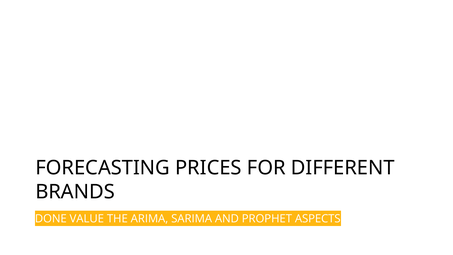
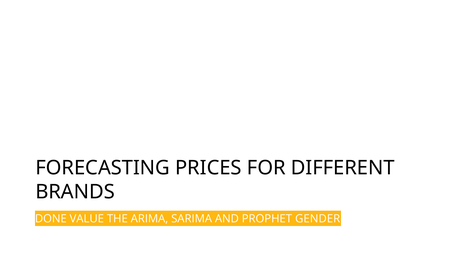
ASPECTS: ASPECTS -> GENDER (318, 219)
